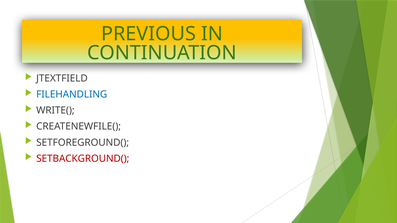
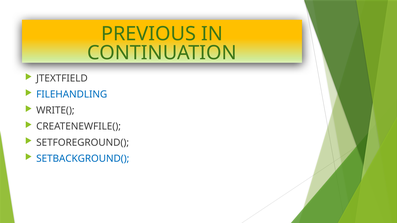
SETBACKGROUND( colour: red -> blue (83, 159)
